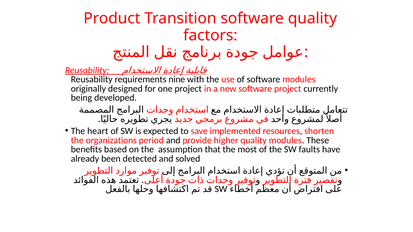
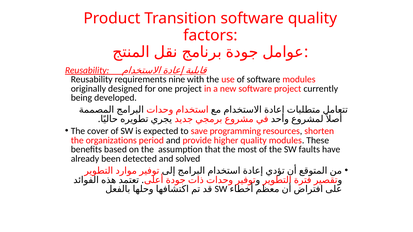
heart: heart -> cover (98, 131)
implemented: implemented -> programming (235, 131)
